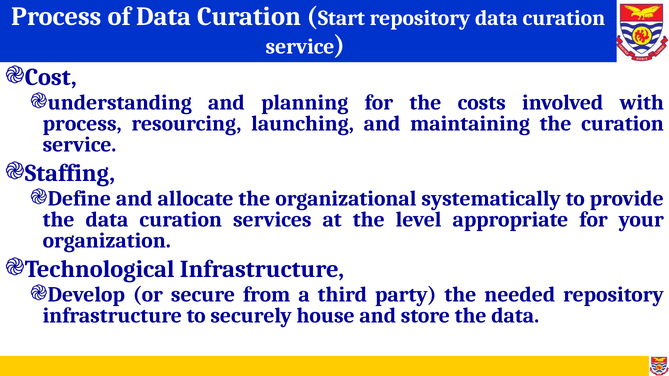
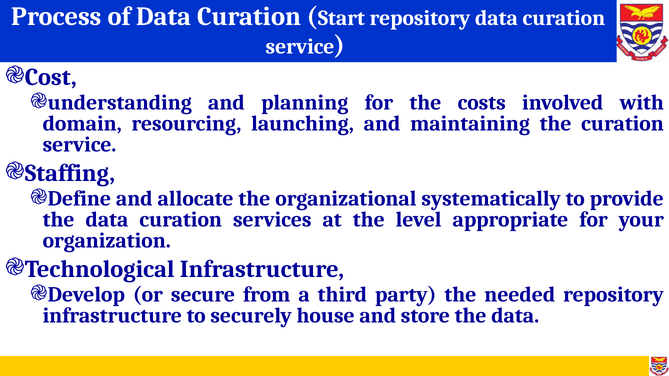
process: process -> domain (82, 124)
